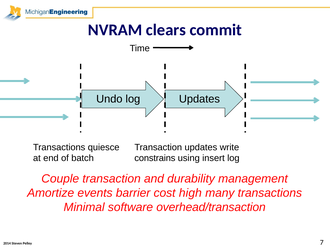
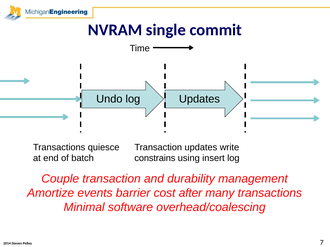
clears: clears -> single (166, 30)
high: high -> after (190, 193)
overhead/transaction: overhead/transaction -> overhead/coalescing (211, 208)
